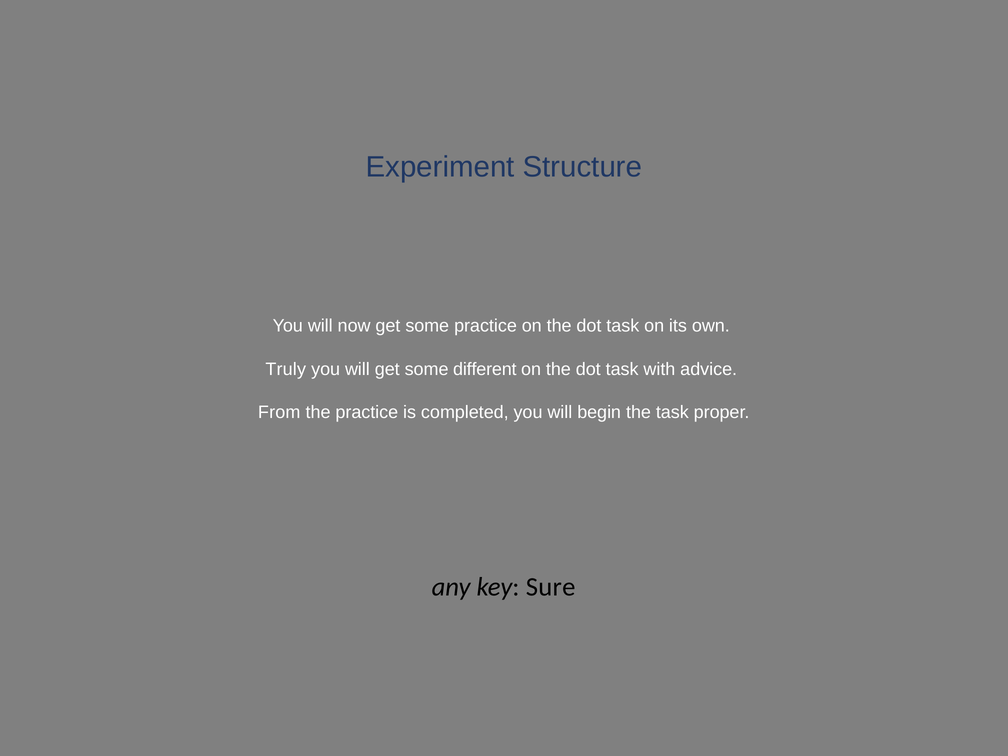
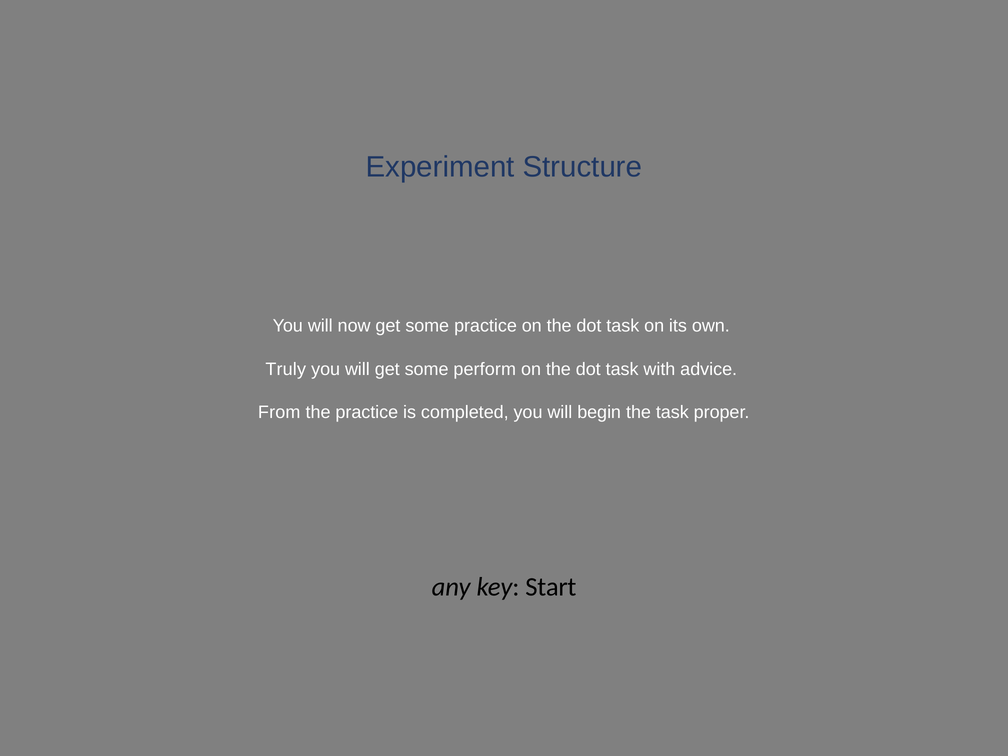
different: different -> perform (485, 369)
Sure: Sure -> Start (551, 587)
